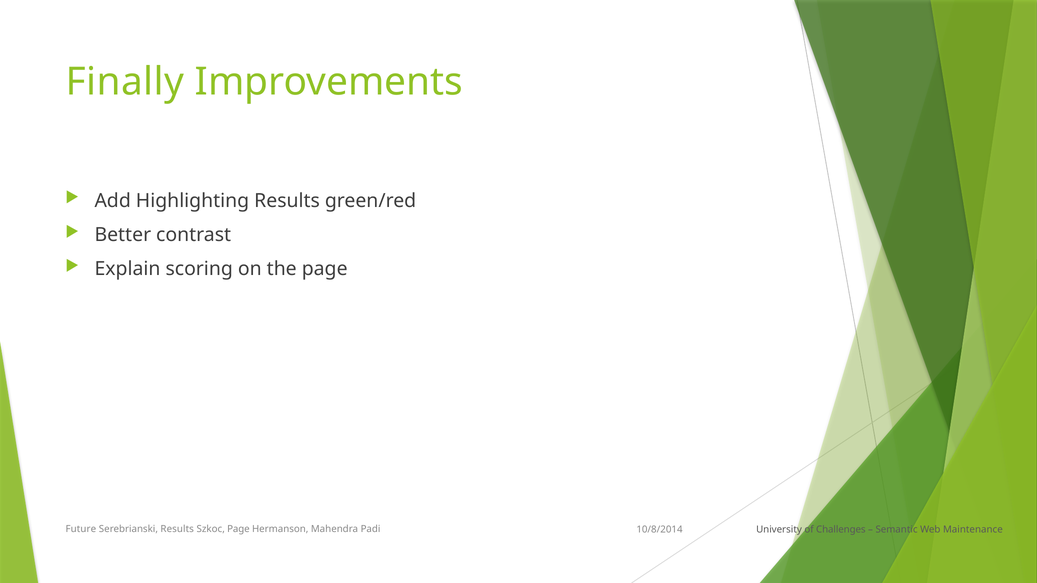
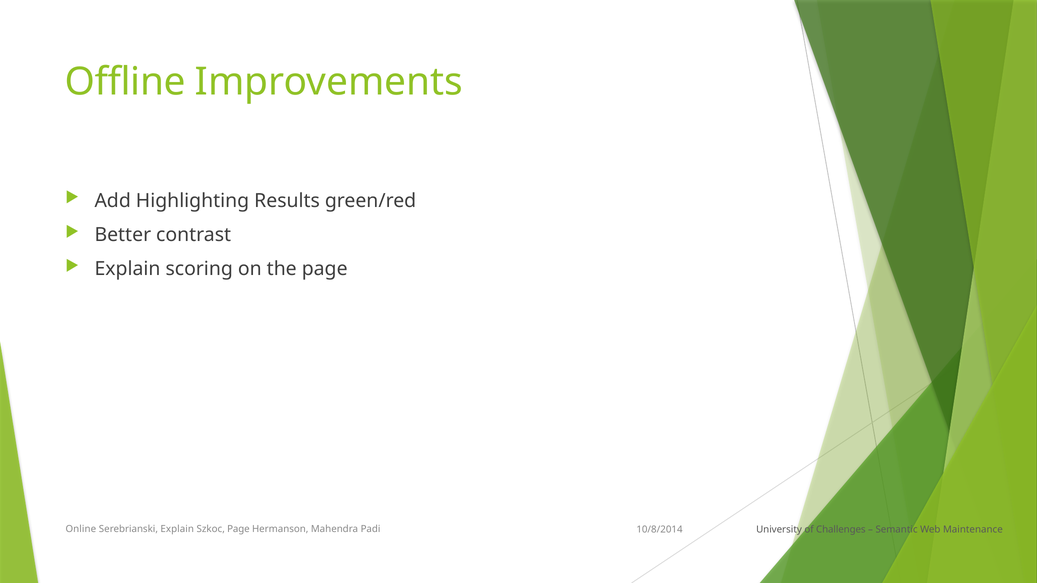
Finally: Finally -> Offline (125, 82)
Future: Future -> Online (81, 529)
Serebrianski Results: Results -> Explain (177, 529)
